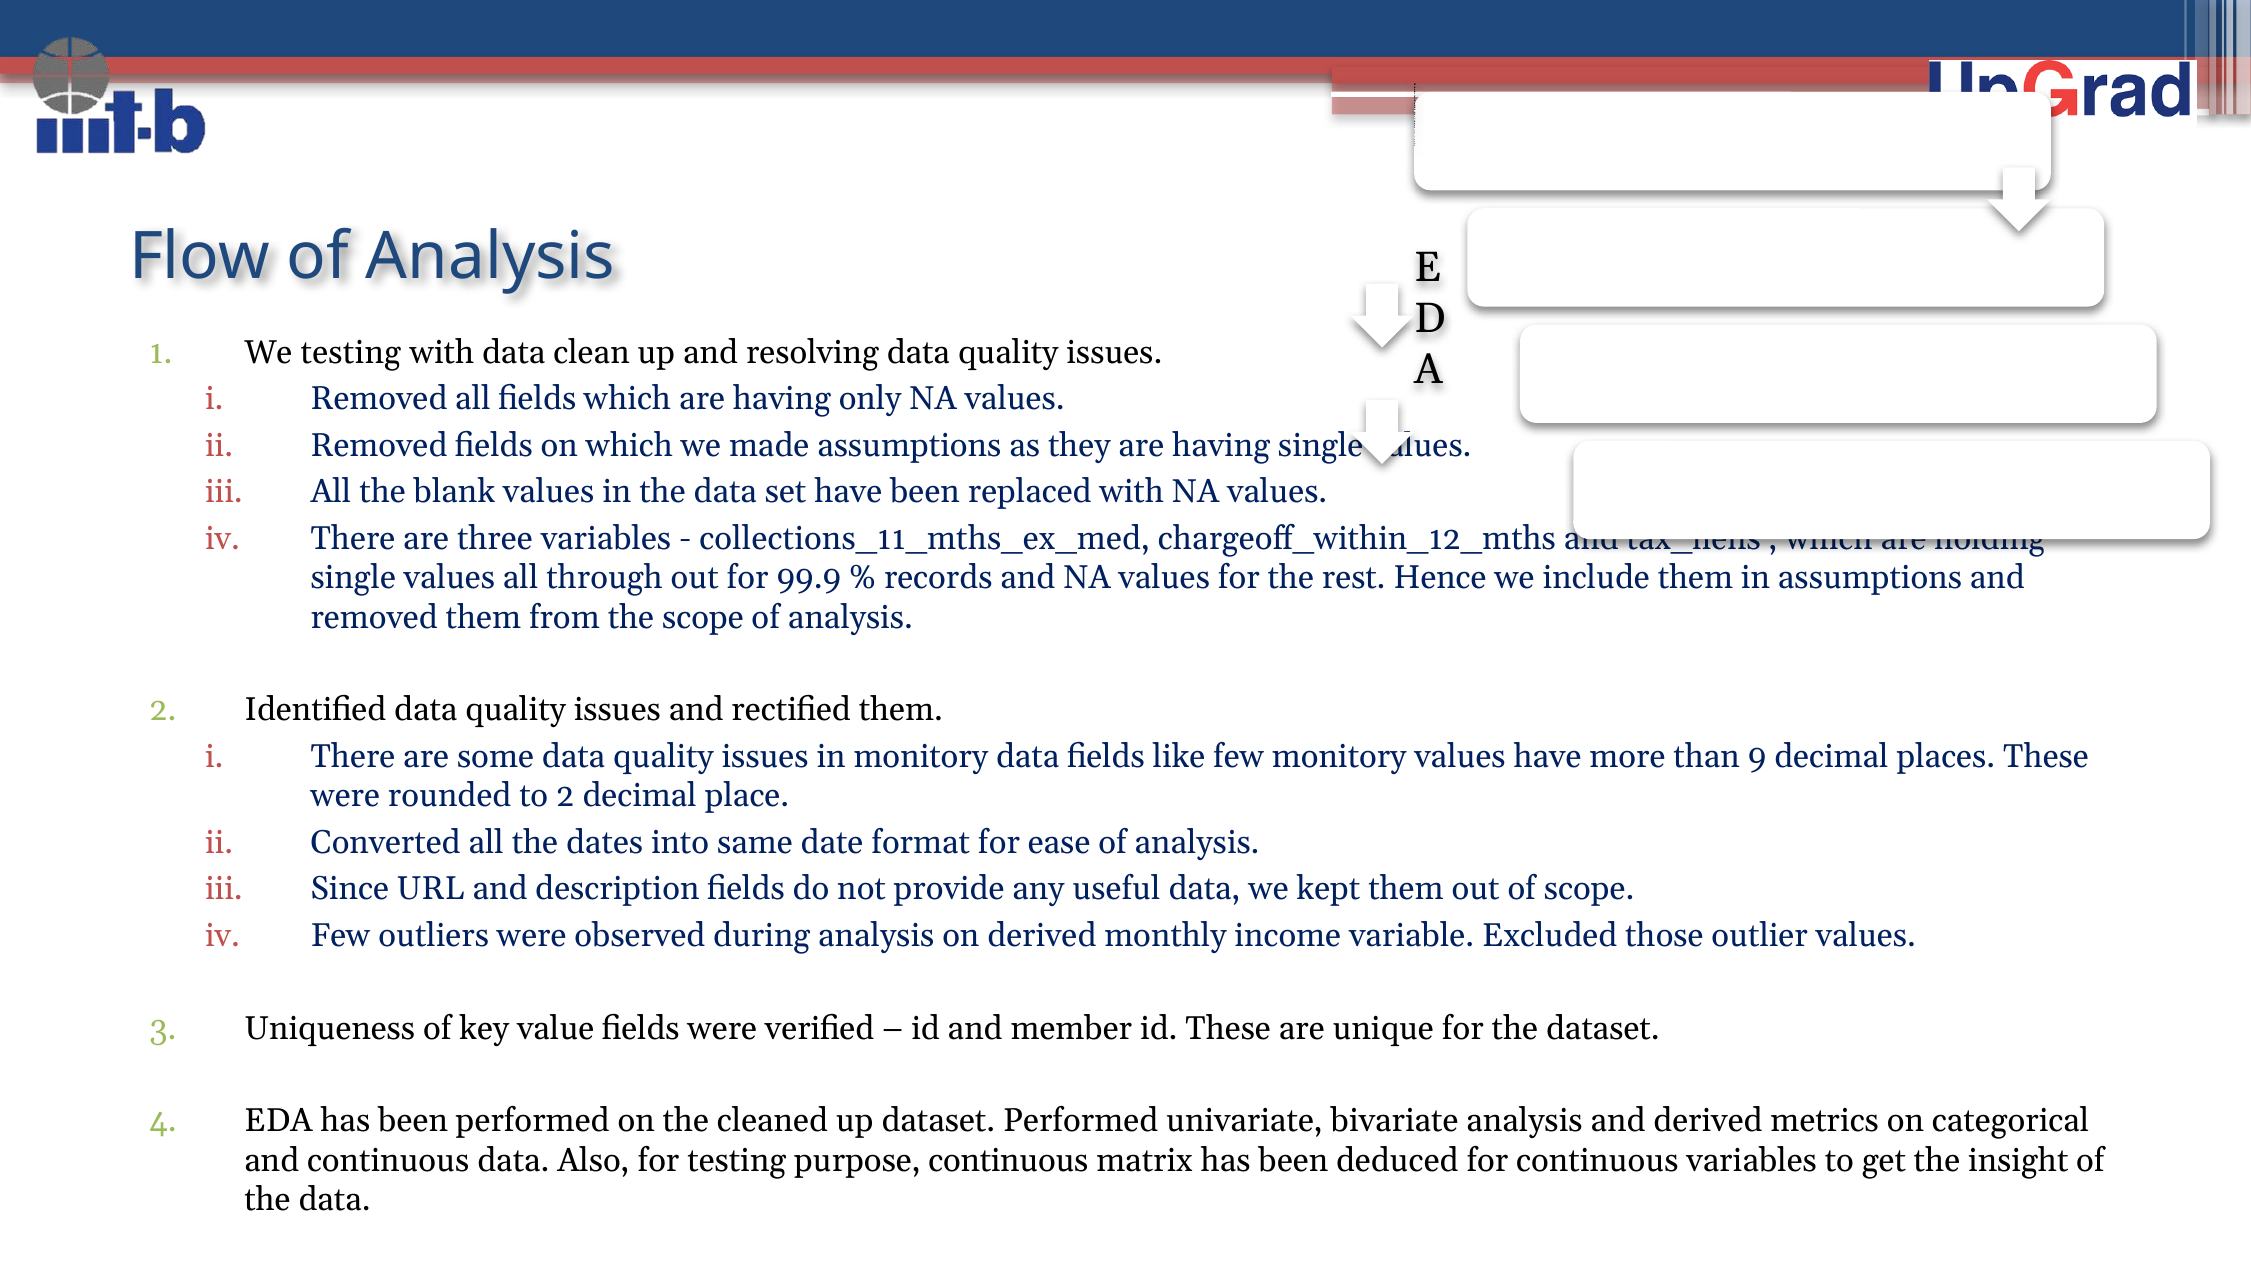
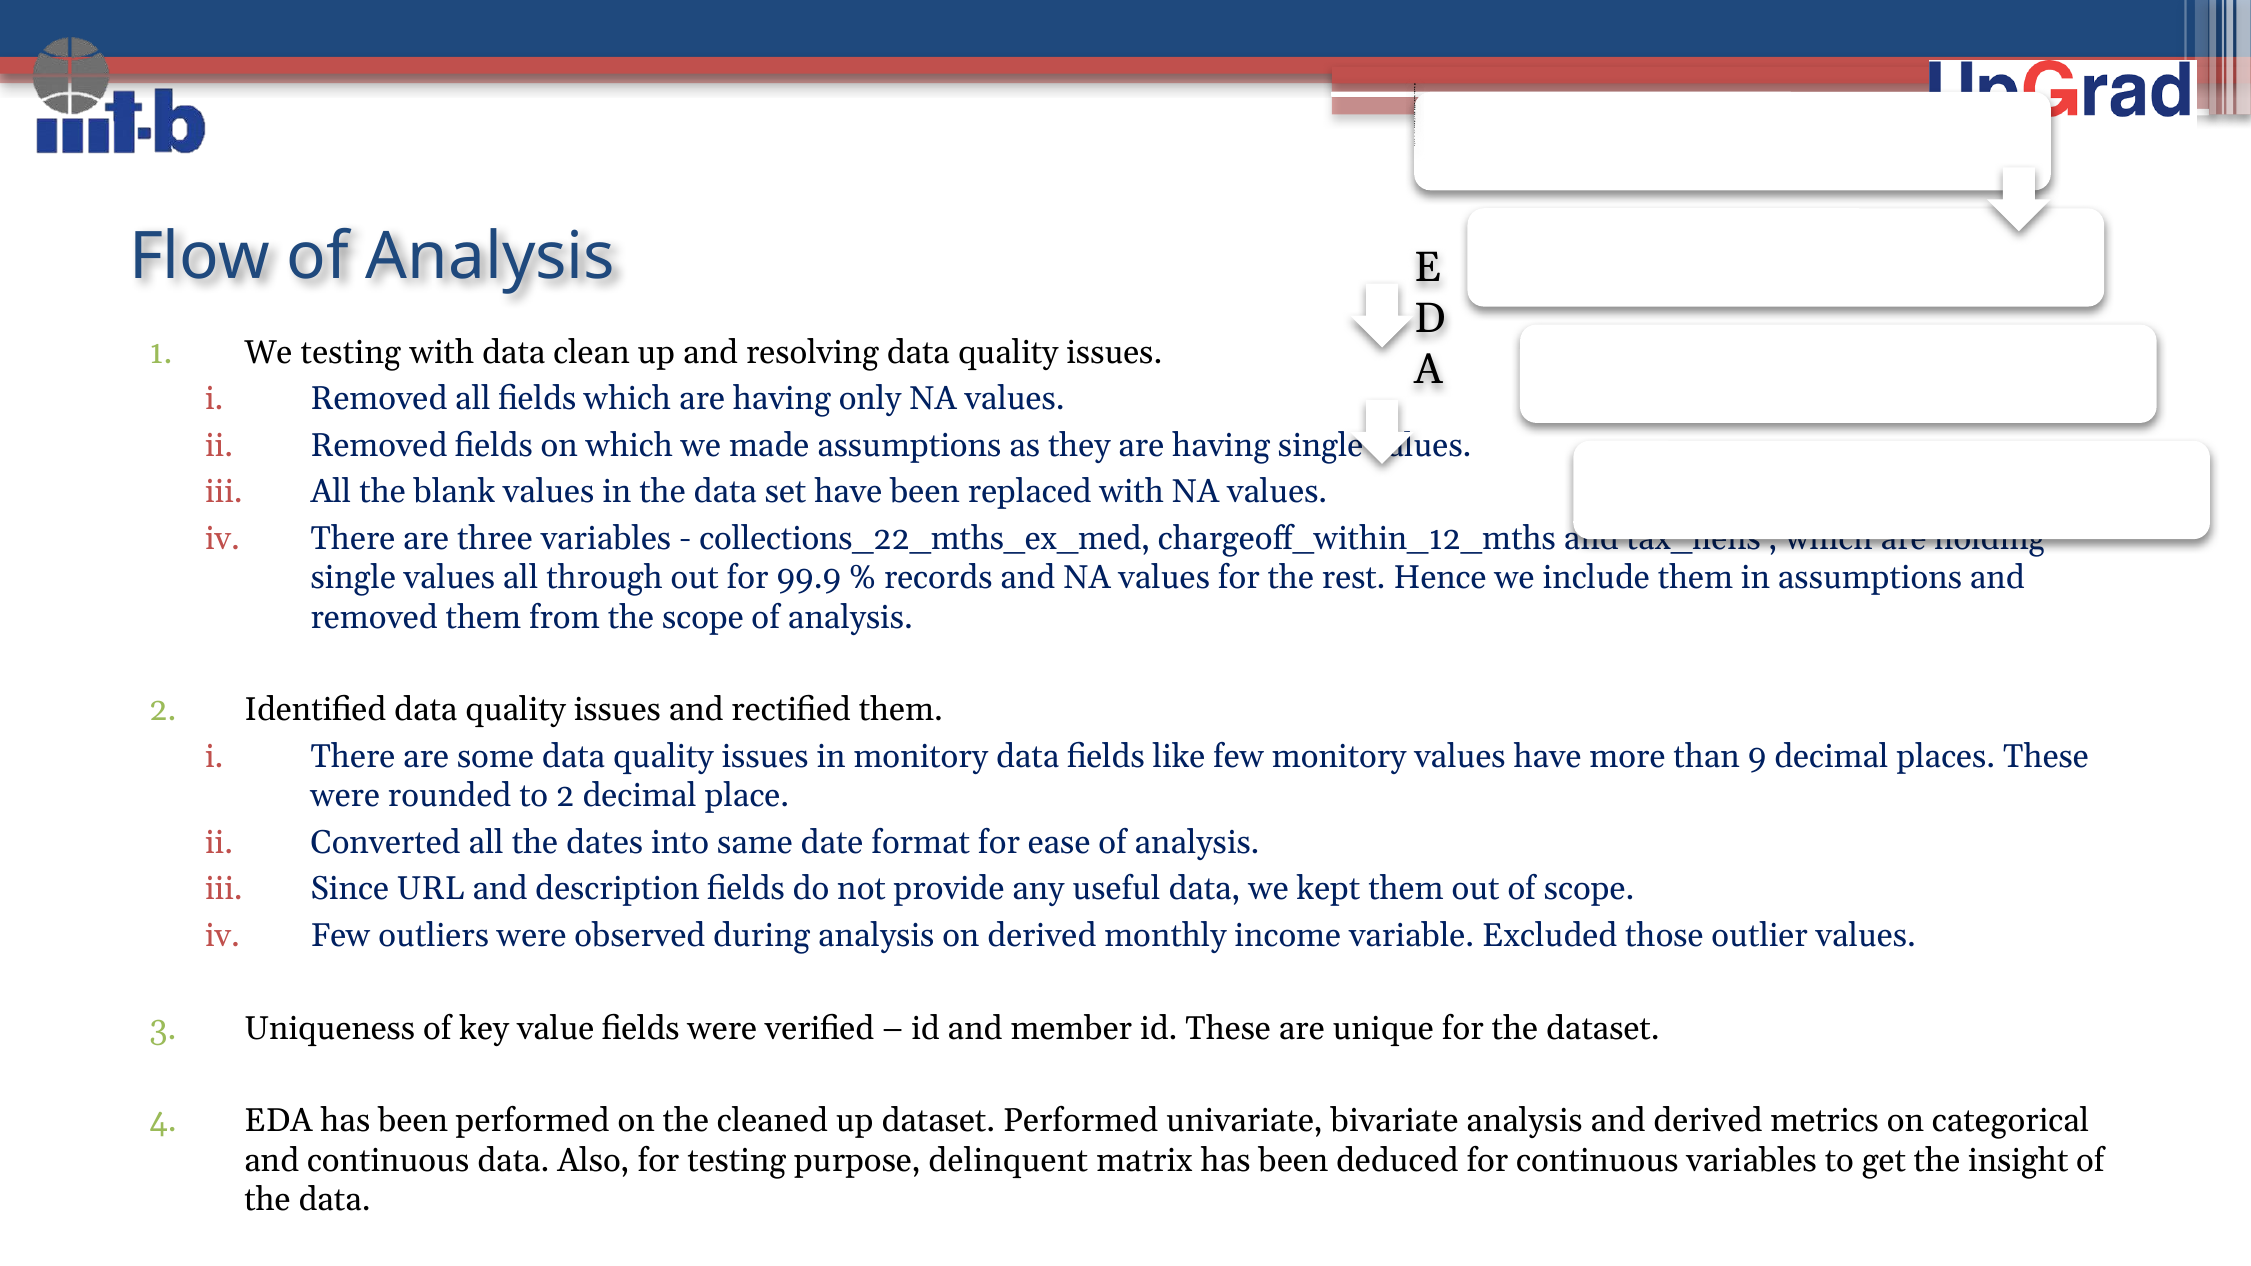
collections_11_mths_ex_med: collections_11_mths_ex_med -> collections_22_mths_ex_med (925, 538)
purpose continuous: continuous -> delinquent (1008, 1161)
